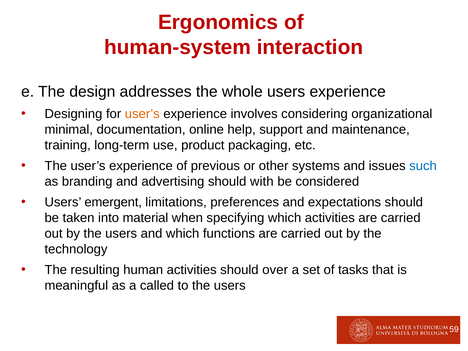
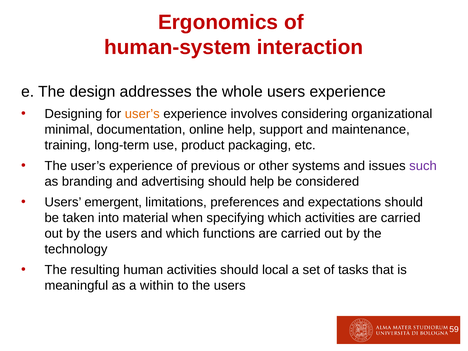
such colour: blue -> purple (423, 166)
should with: with -> help (262, 182)
over: over -> local (275, 270)
called: called -> within (157, 286)
